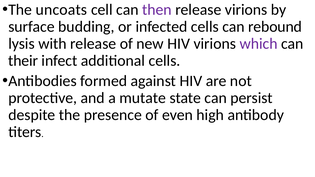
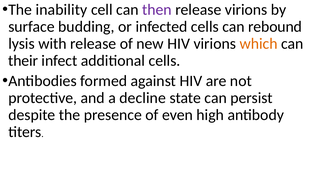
uncoats: uncoats -> inability (61, 10)
which colour: purple -> orange (259, 44)
mutate: mutate -> decline (143, 98)
